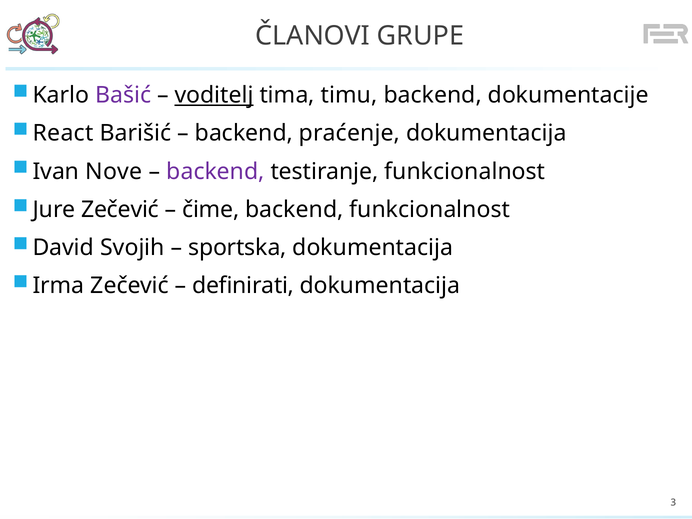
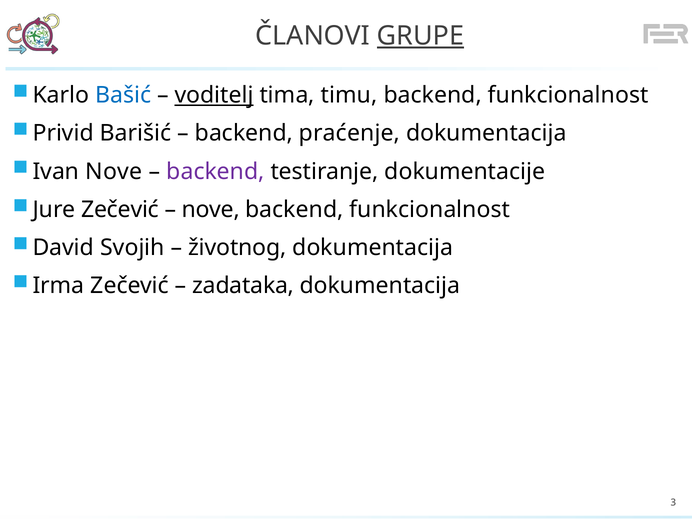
GRUPE underline: none -> present (420, 36)
Bašić colour: purple -> blue (123, 95)
dokumentacije: dokumentacije -> funkcionalnost (568, 95)
React: React -> Privid (63, 133)
testiranje funkcionalnost: funkcionalnost -> dokumentacije (465, 171)
čime: čime -> nove (211, 210)
sportska: sportska -> životnog (237, 248)
definirati: definirati -> zadataka (243, 286)
